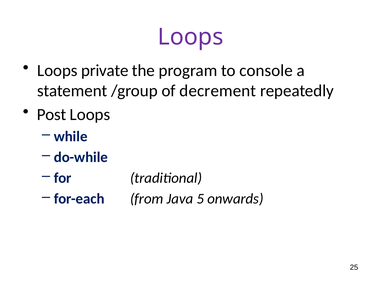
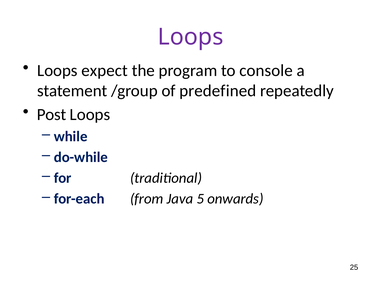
private: private -> expect (105, 70)
decrement: decrement -> predefined (218, 91)
